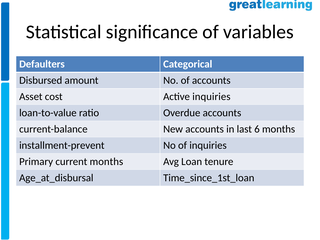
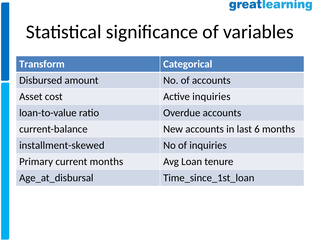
Defaulters: Defaulters -> Transform (42, 64)
installment-prevent: installment-prevent -> installment-skewed (62, 145)
